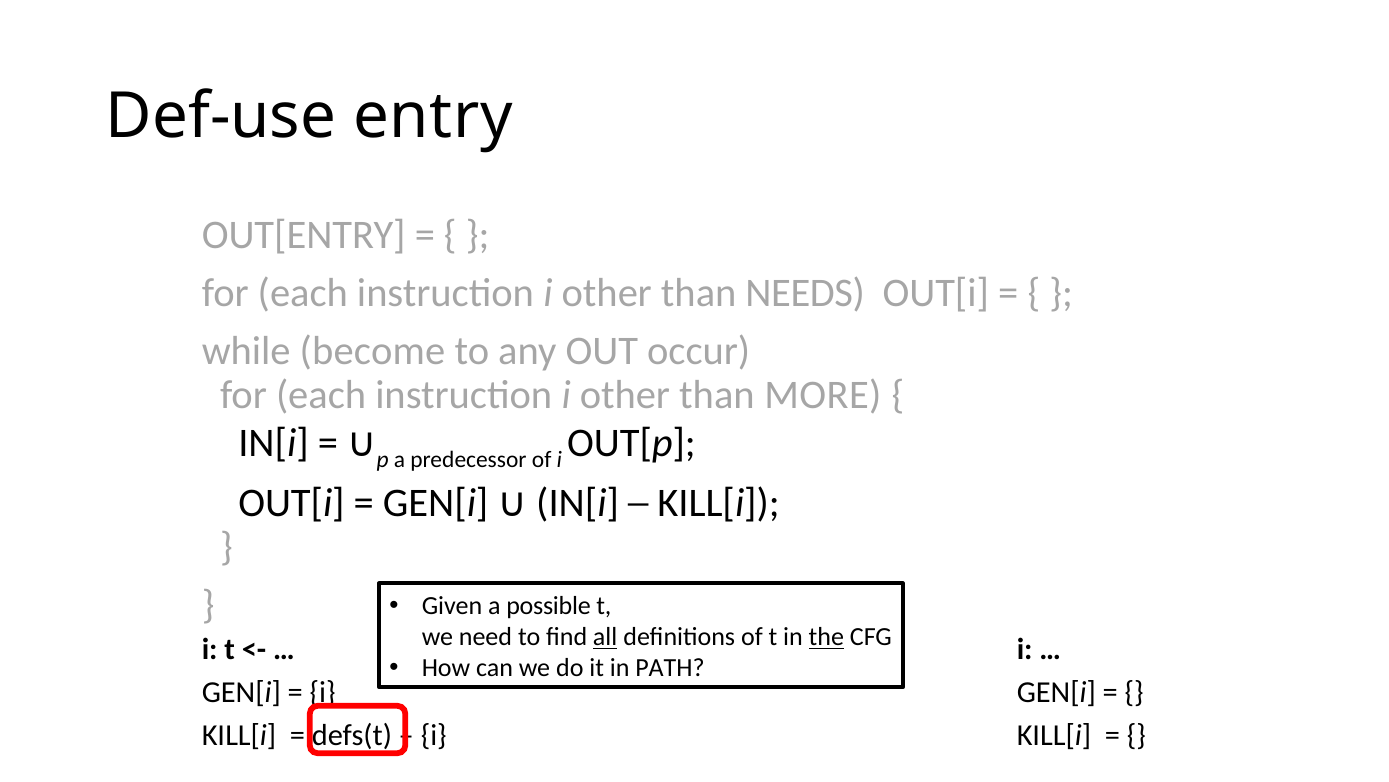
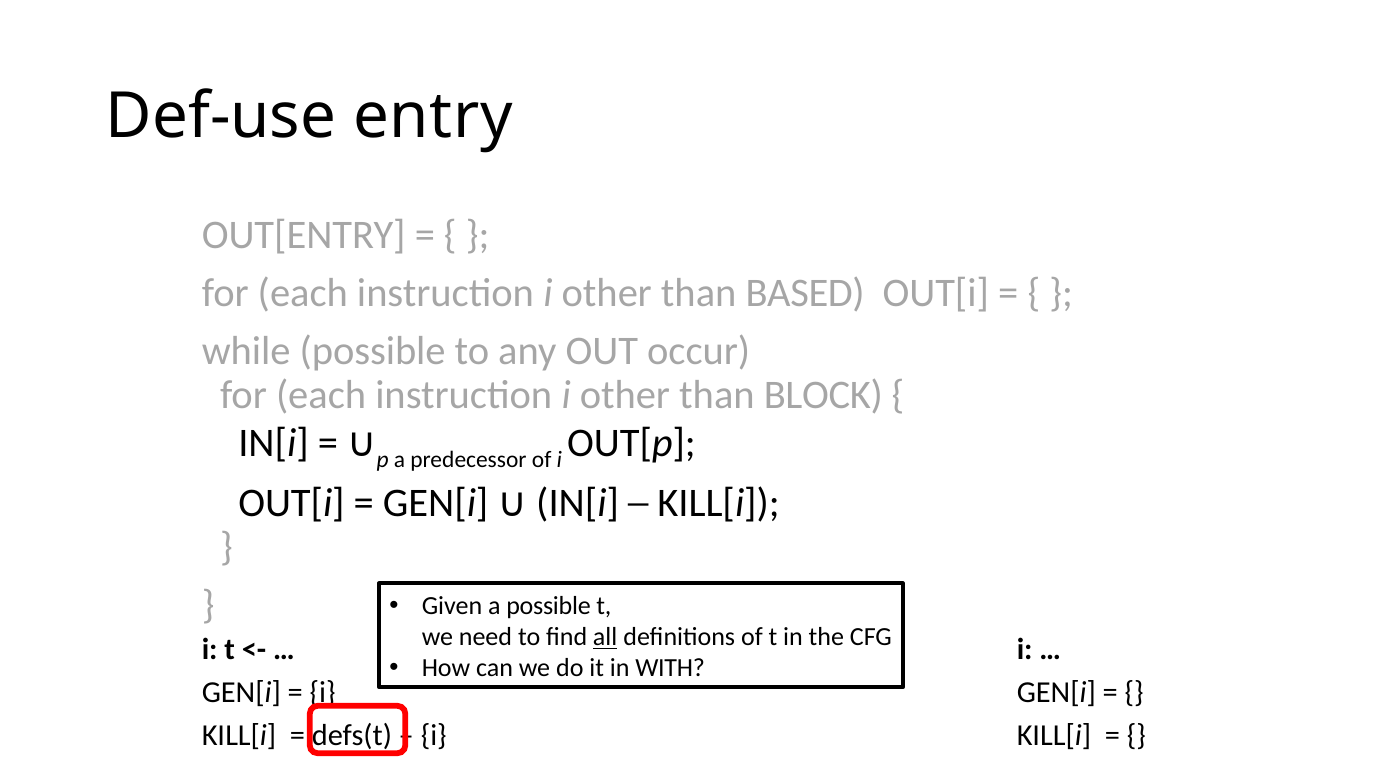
NEEDS: NEEDS -> BASED (805, 293)
while become: become -> possible (373, 351)
MORE: MORE -> BLOCK (823, 395)
the underline: present -> none (826, 637)
PATH: PATH -> WITH (670, 668)
